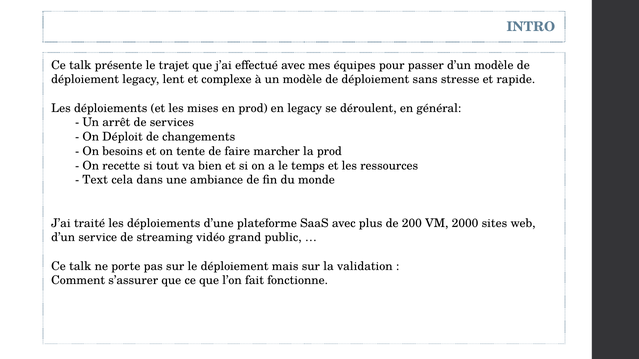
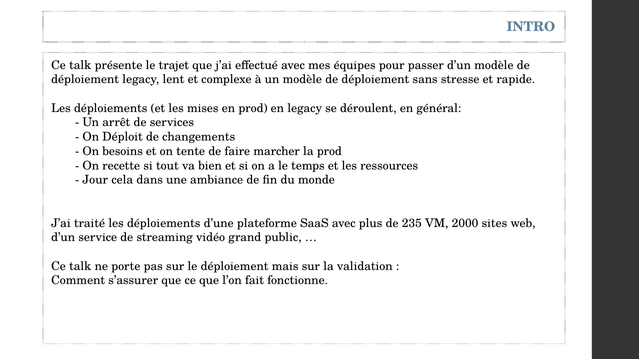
Text: Text -> Jour (95, 180)
200: 200 -> 235 (412, 223)
